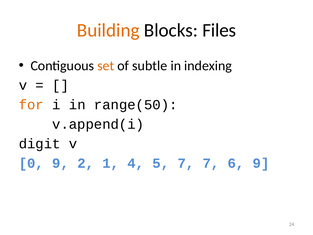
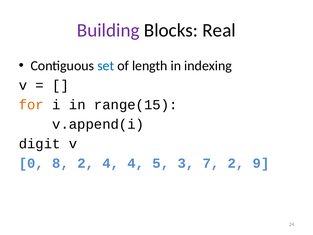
Building colour: orange -> purple (108, 30)
Files: Files -> Real (219, 30)
set colour: orange -> blue (106, 66)
subtle: subtle -> length (150, 66)
range(50: range(50 -> range(15 (136, 105)
0 9: 9 -> 8 (61, 163)
2 1: 1 -> 4 (111, 163)
5 7: 7 -> 3 (186, 163)
7 6: 6 -> 2 (236, 163)
